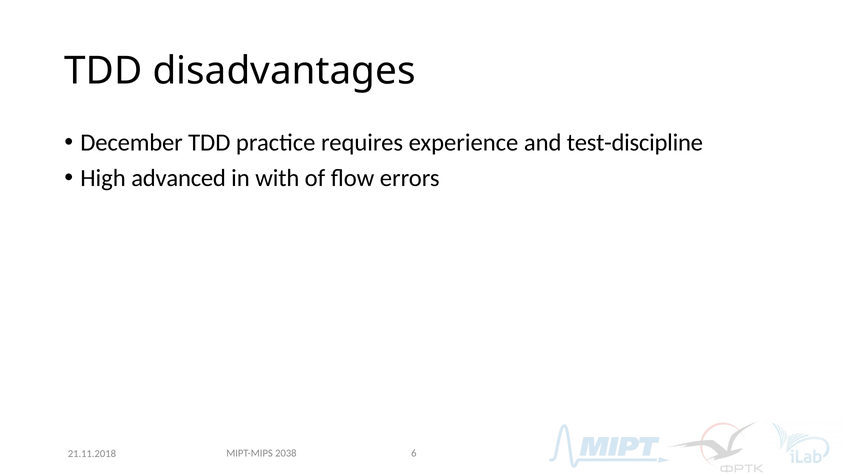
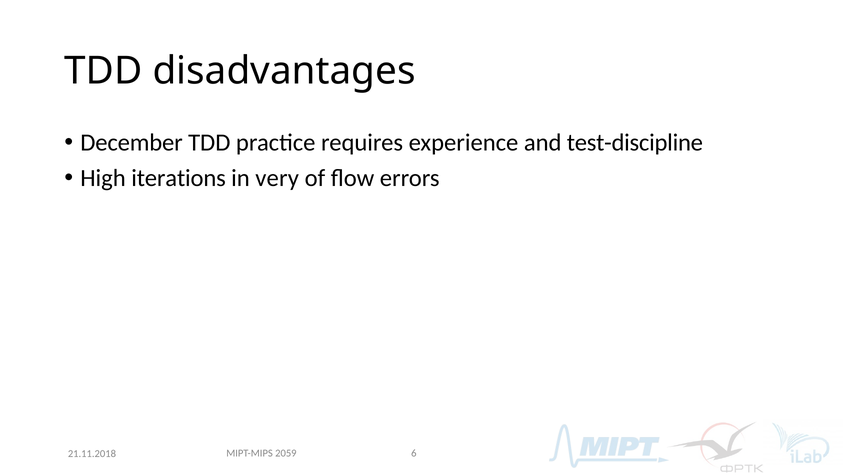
advanced: advanced -> iterations (179, 178)
with: with -> very (277, 178)
2038: 2038 -> 2059 (286, 454)
